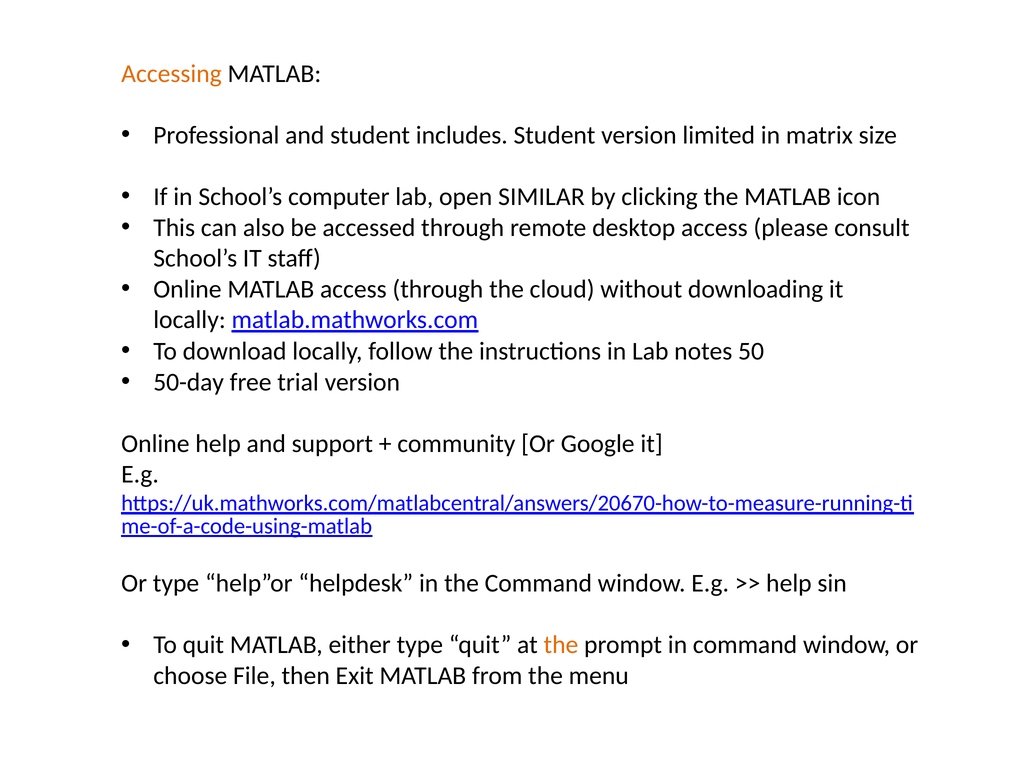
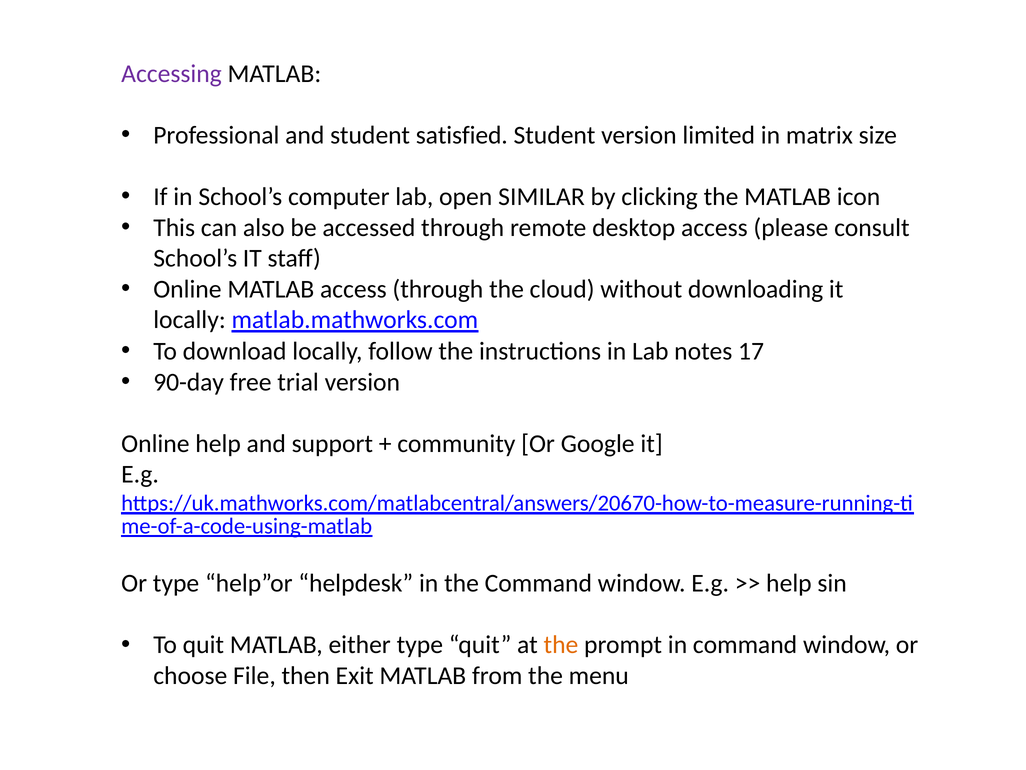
Accessing colour: orange -> purple (171, 73)
includes: includes -> satisfied (462, 135)
50: 50 -> 17 (751, 351)
50-day: 50-day -> 90-day (189, 382)
